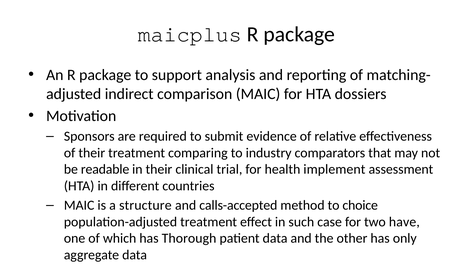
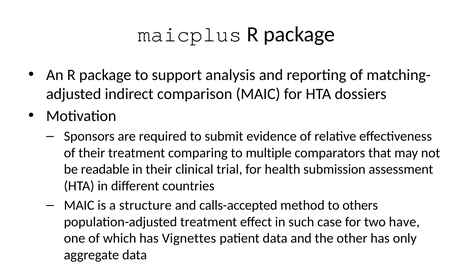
industry: industry -> multiple (269, 153)
implement: implement -> submission (334, 169)
choice: choice -> others (360, 205)
Thorough: Thorough -> Vignettes (189, 238)
